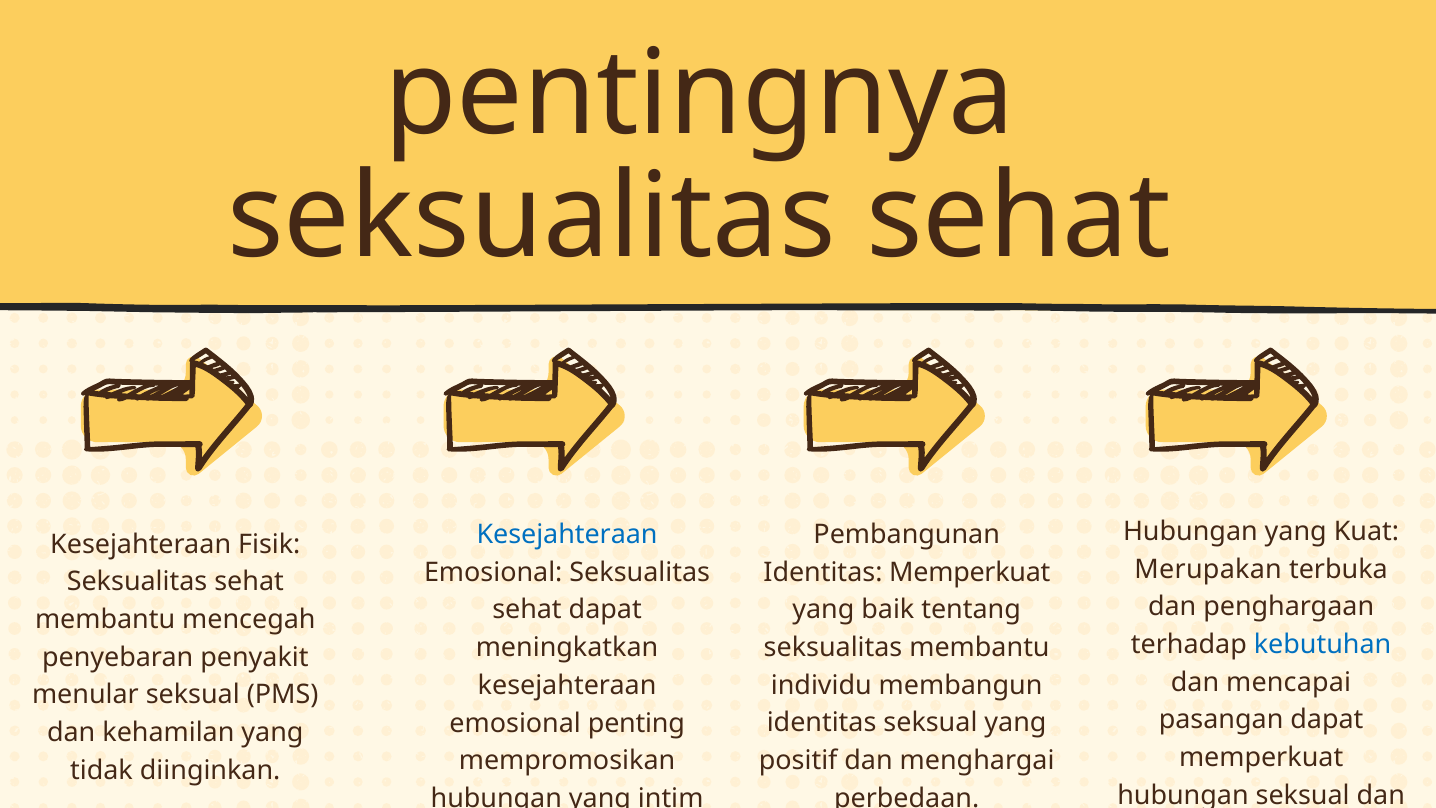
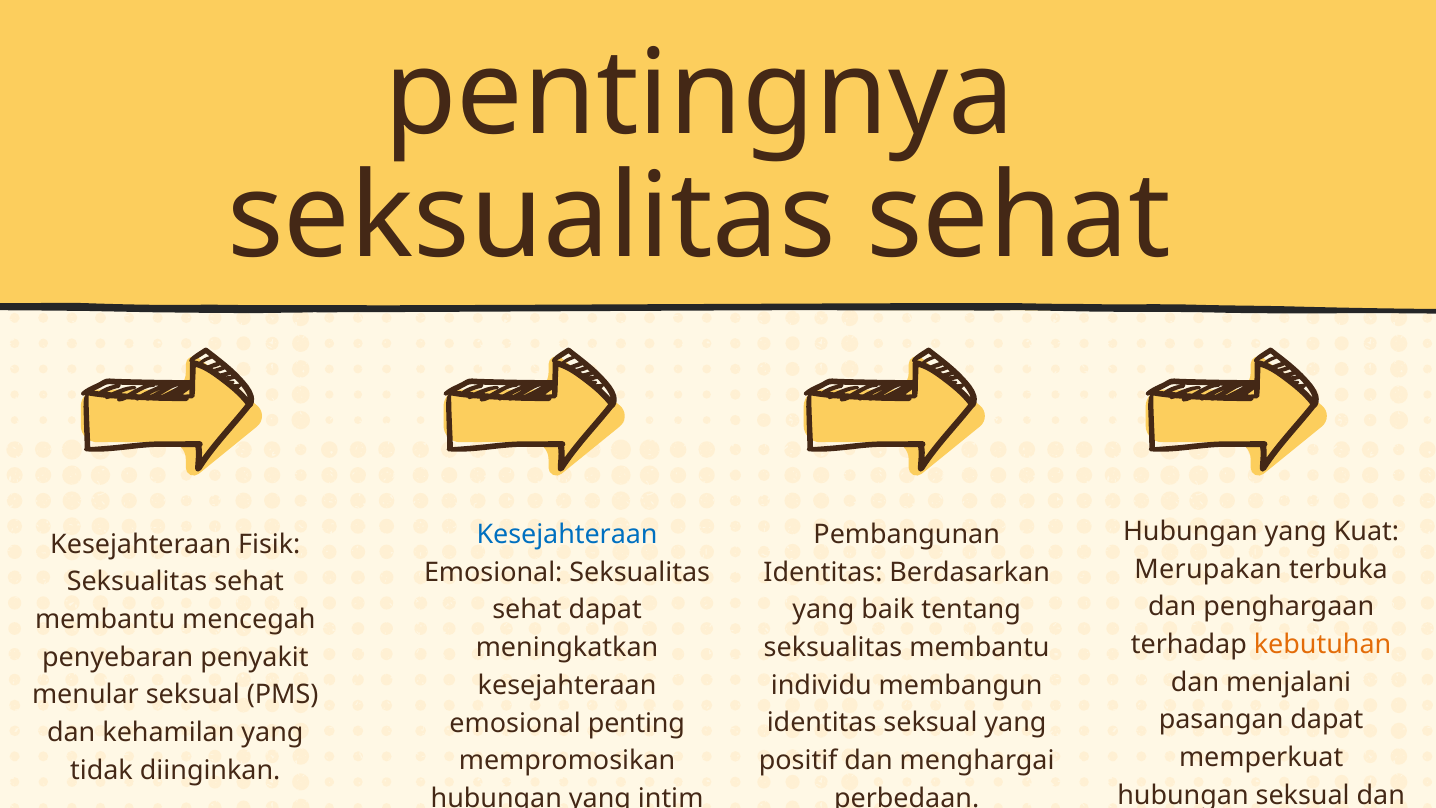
Identitas Memperkuat: Memperkuat -> Berdasarkan (970, 572)
kebutuhan colour: blue -> orange (1323, 644)
mencapai: mencapai -> menjalani (1289, 682)
